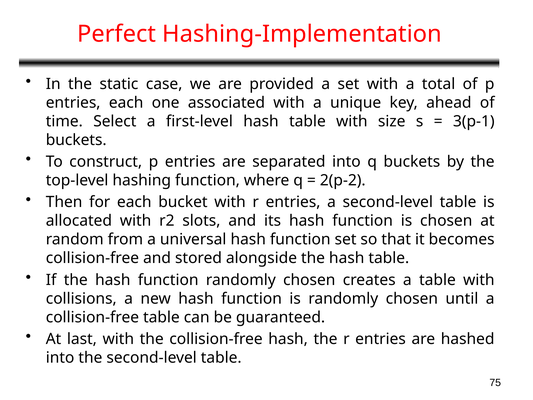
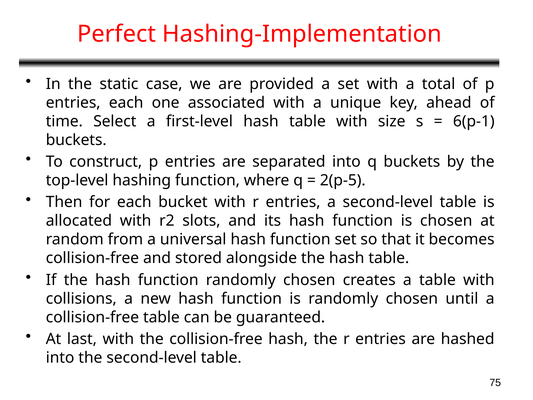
3(p-1: 3(p-1 -> 6(p-1 (474, 121)
2(p-2: 2(p-2 -> 2(p-5 (343, 180)
